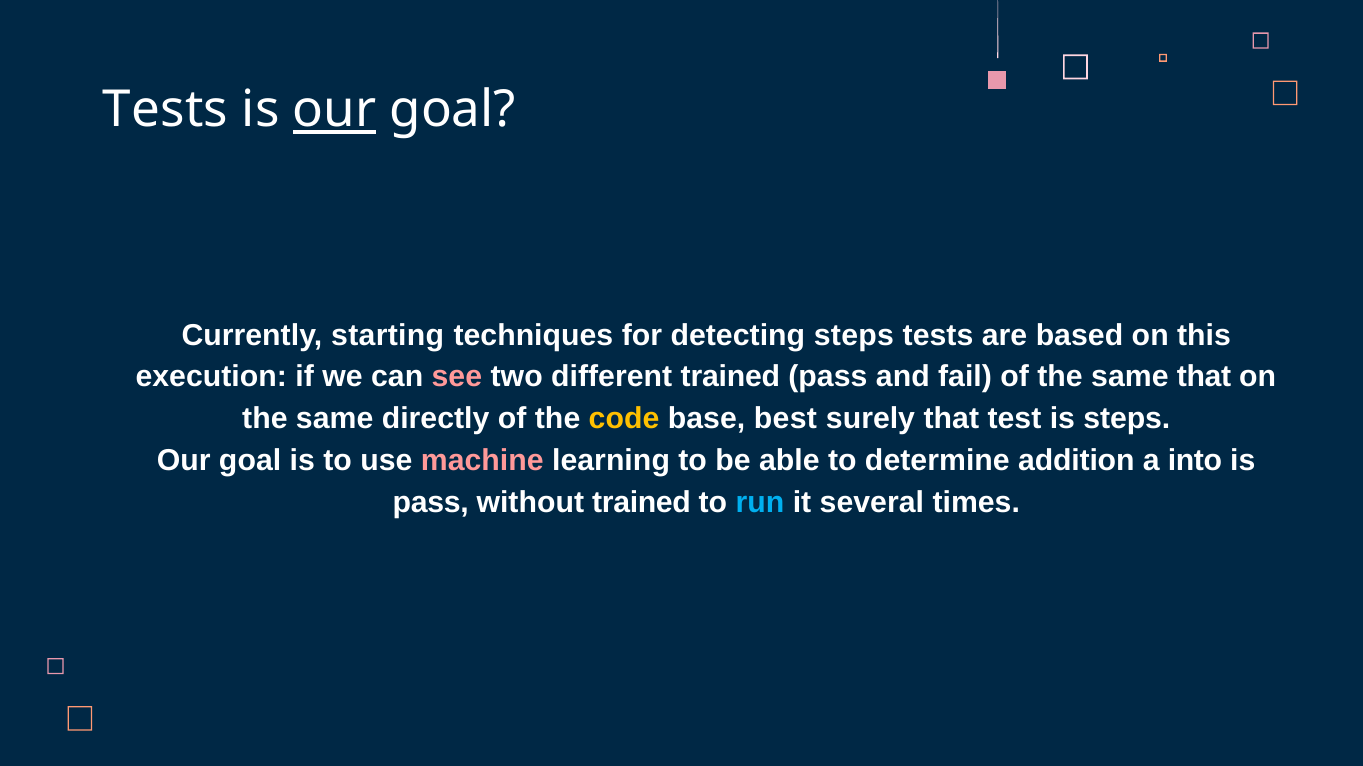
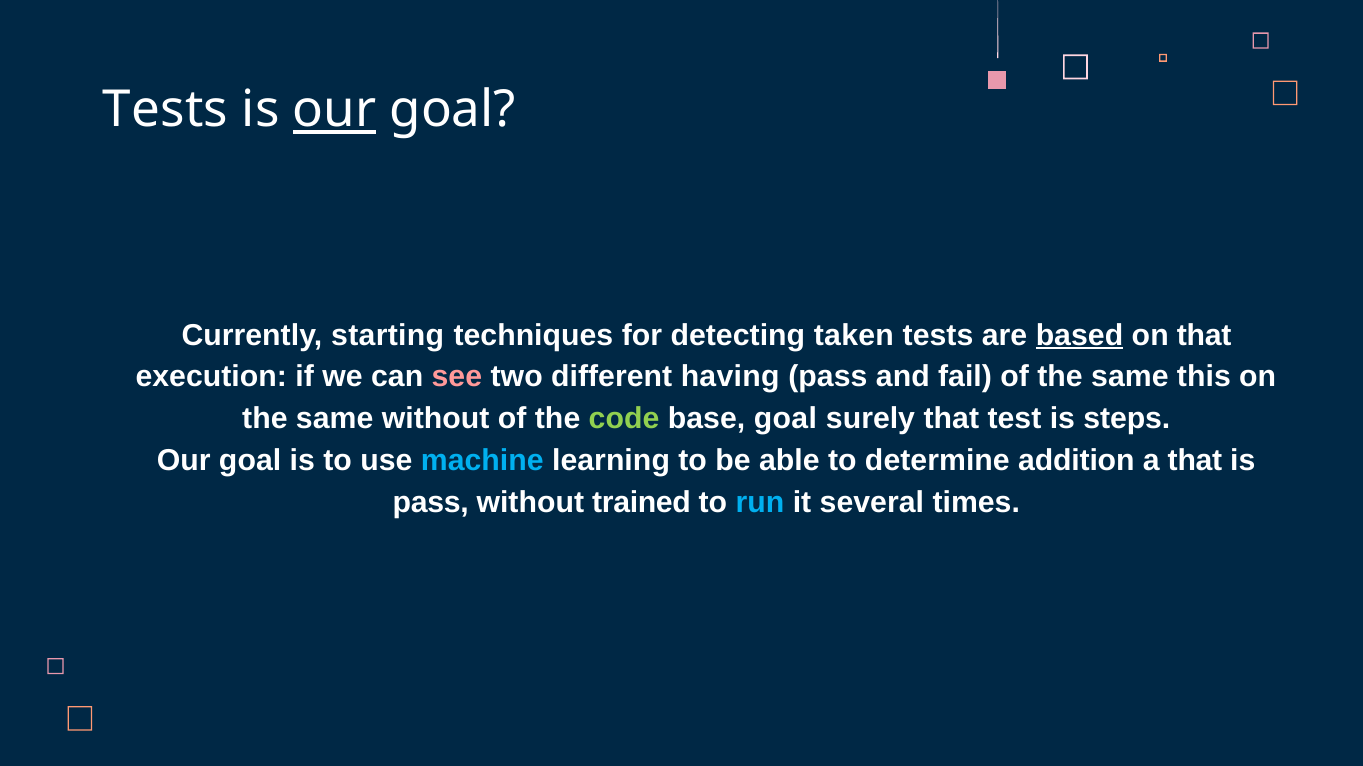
detecting steps: steps -> taken (854, 335)
based underline: none -> present (1079, 335)
on this: this -> that (1204, 335)
different trained: trained -> having (730, 377)
same that: that -> this (1204, 377)
same directly: directly -> without (436, 419)
code colour: yellow -> light green (624, 419)
base best: best -> goal (785, 419)
machine colour: pink -> light blue (482, 461)
a into: into -> that (1195, 461)
